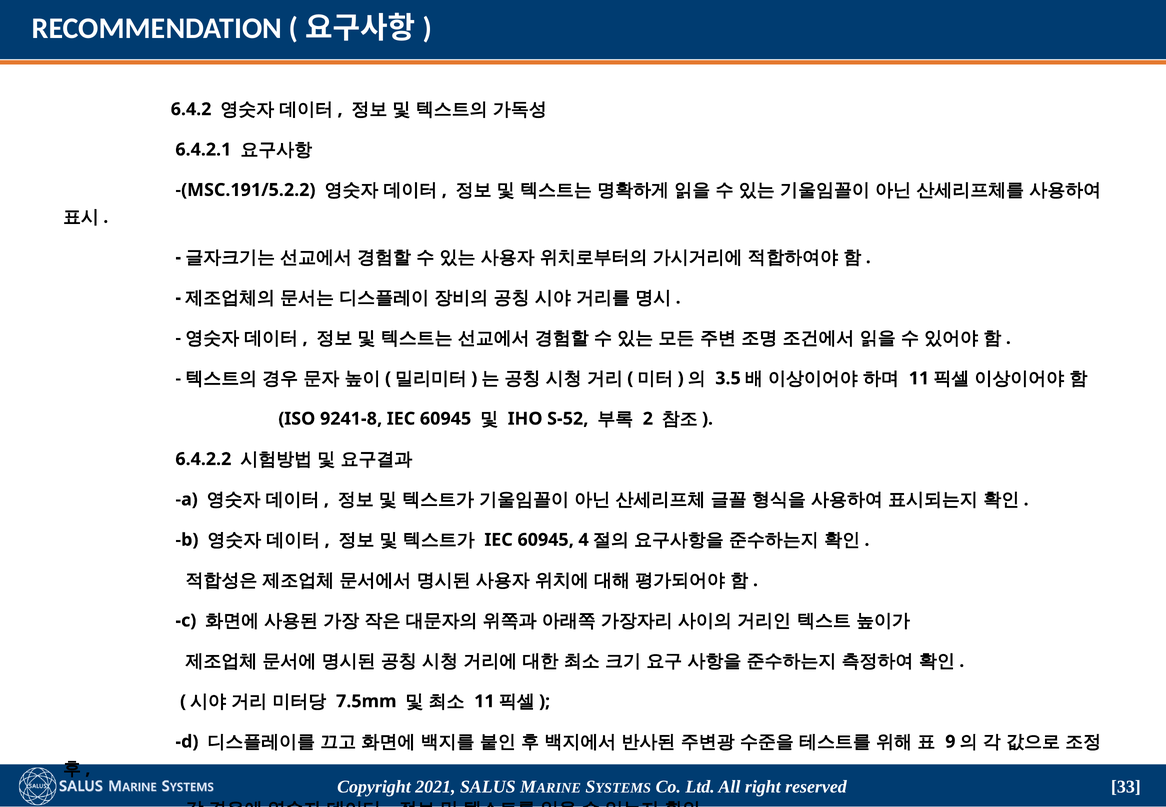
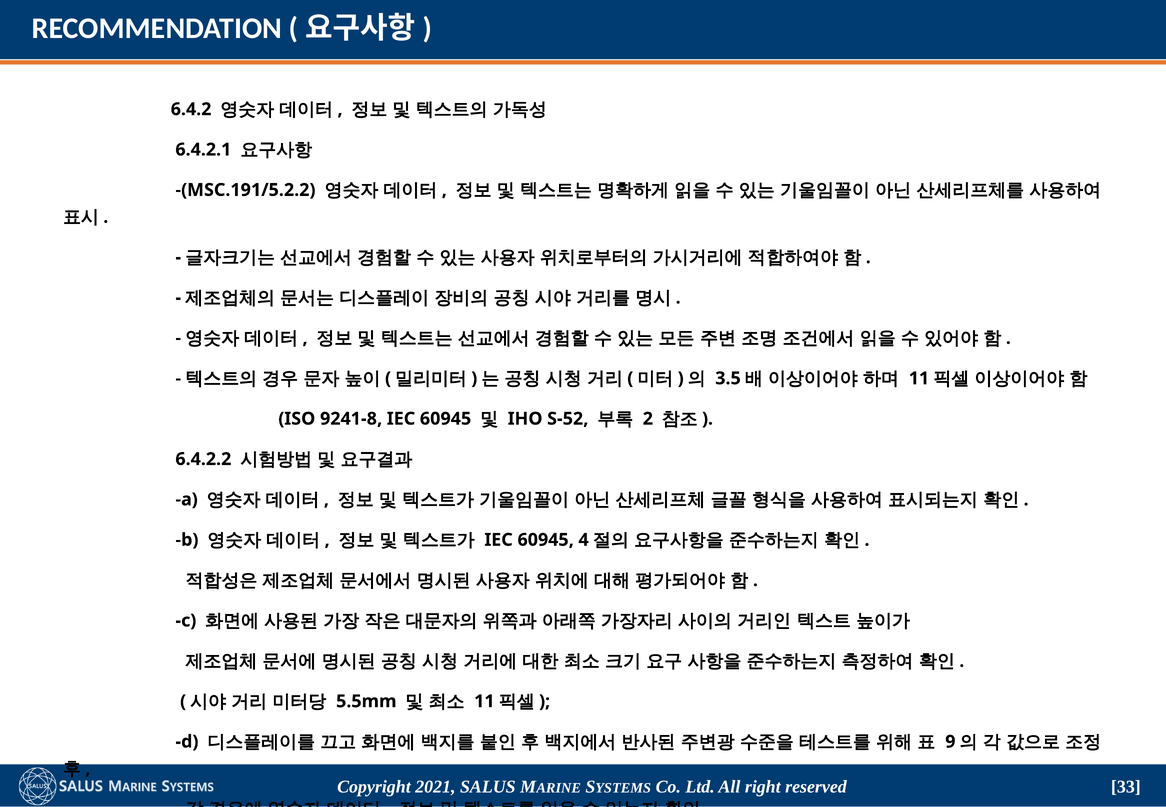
7.5mm: 7.5mm -> 5.5mm (366, 702)
